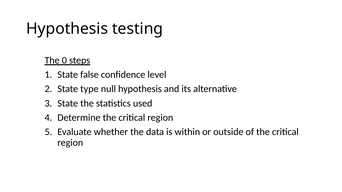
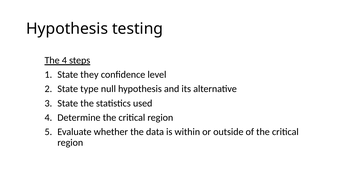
The 0: 0 -> 4 (64, 60)
false: false -> they (89, 75)
